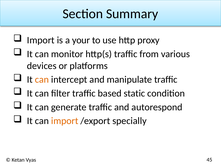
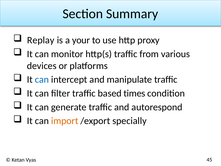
Import: Import -> Replay (41, 40)
can colour: orange -> blue (42, 79)
static: static -> times (134, 93)
